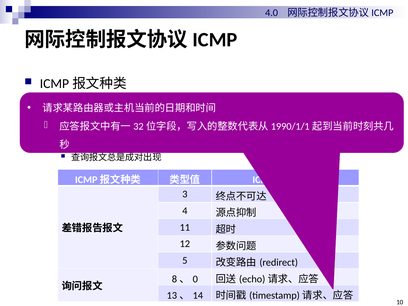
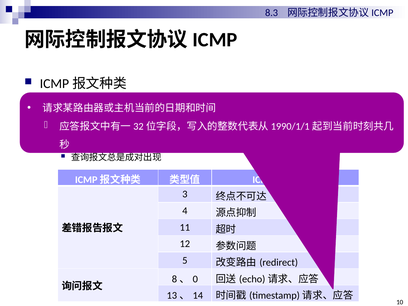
4.0: 4.0 -> 8.3 (272, 13)
